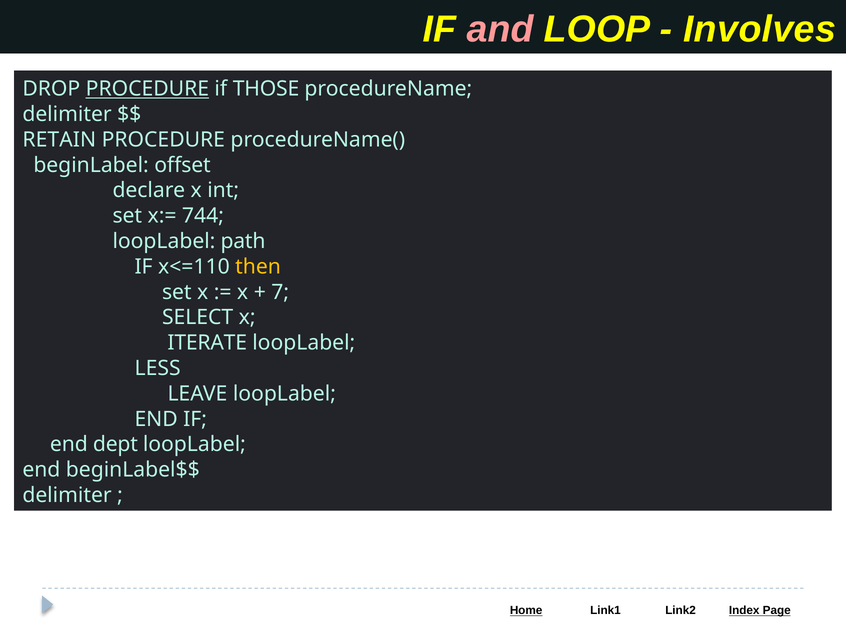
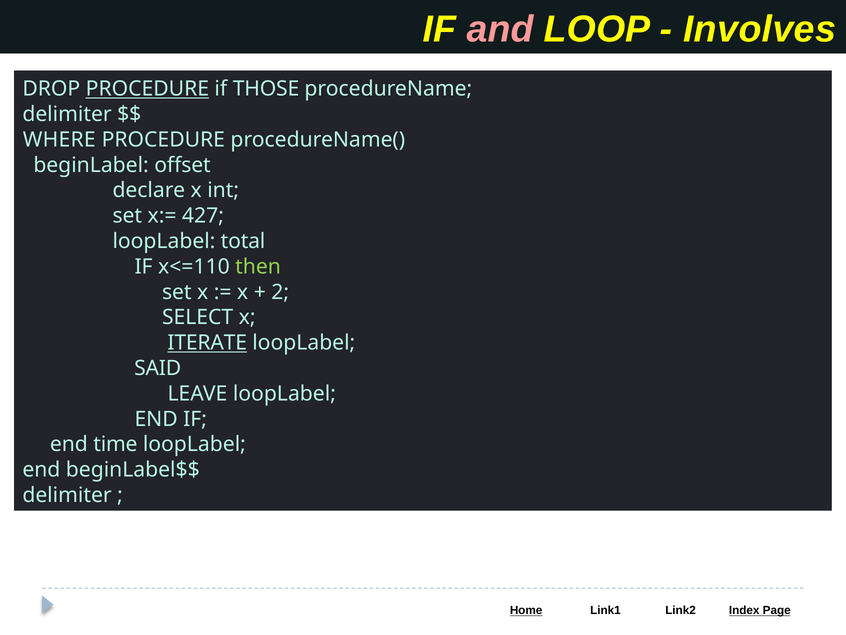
RETAIN: RETAIN -> WHERE (59, 140)
744: 744 -> 427 (203, 216)
path: path -> total (243, 241)
then colour: yellow -> light green (258, 266)
7: 7 -> 2 (280, 292)
ITERATE underline: none -> present (207, 343)
LESS: LESS -> SAID (158, 368)
dept: dept -> time (115, 444)
